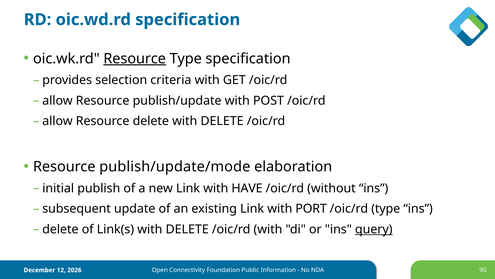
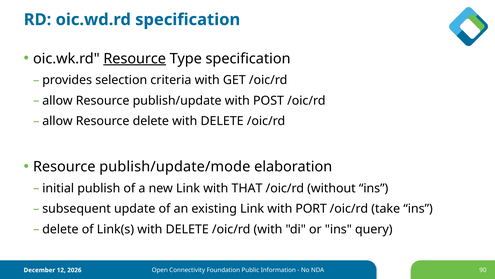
HAVE: HAVE -> THAT (247, 188)
/oic/rd type: type -> take (386, 209)
query underline: present -> none (374, 229)
